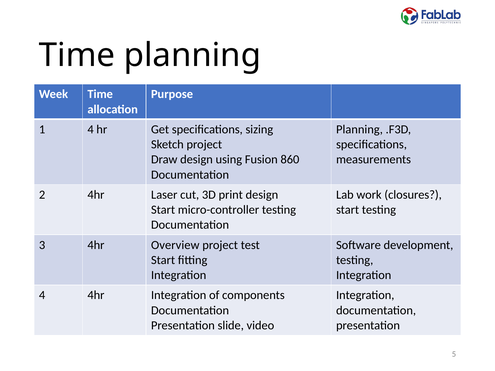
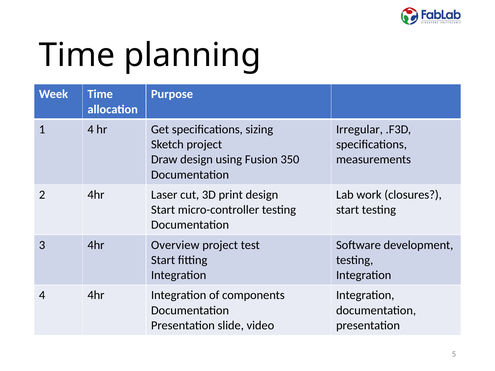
Planning: Planning -> Irregular (359, 129)
860: 860 -> 350 (290, 160)
